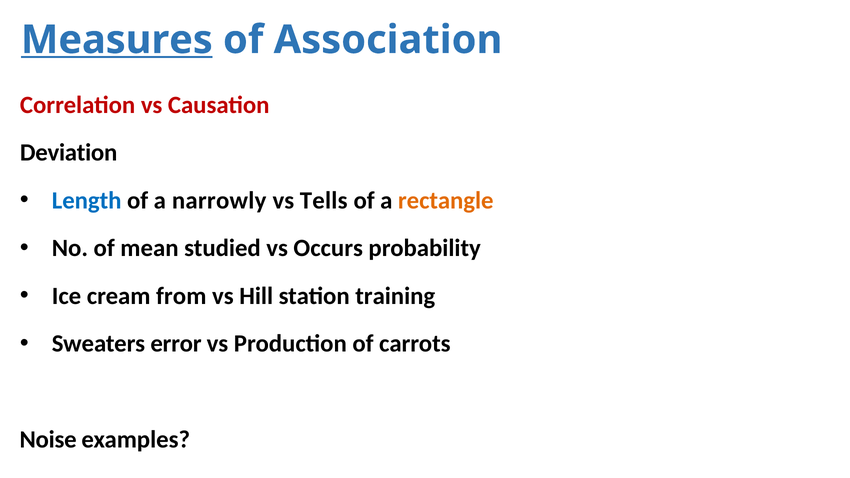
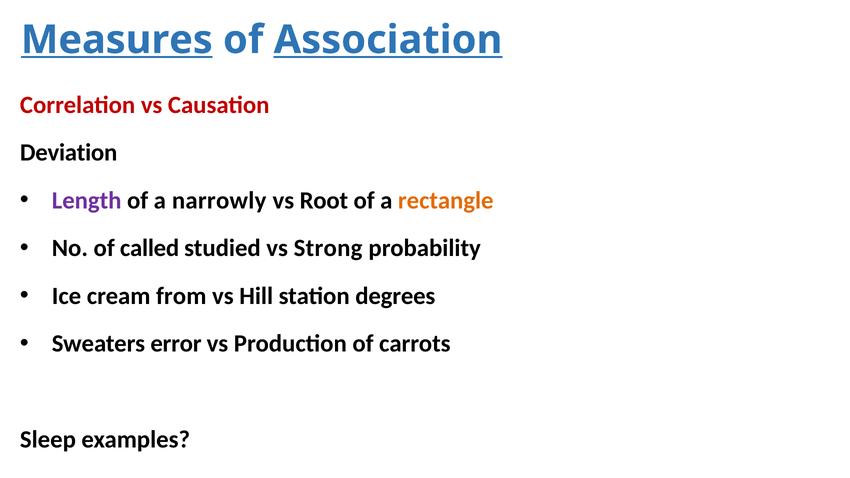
Association underline: none -> present (388, 40)
Length colour: blue -> purple (87, 201)
Tells: Tells -> Root (324, 201)
mean: mean -> called (150, 248)
Occurs: Occurs -> Strong (328, 248)
training: training -> degrees (395, 296)
Noise: Noise -> Sleep (48, 439)
